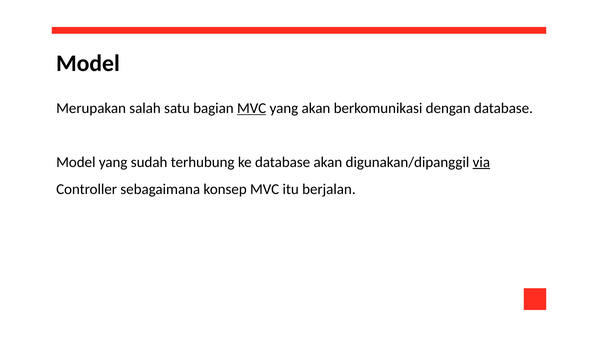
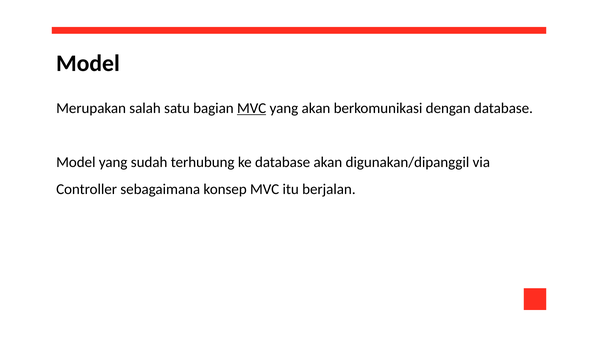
via underline: present -> none (481, 162)
